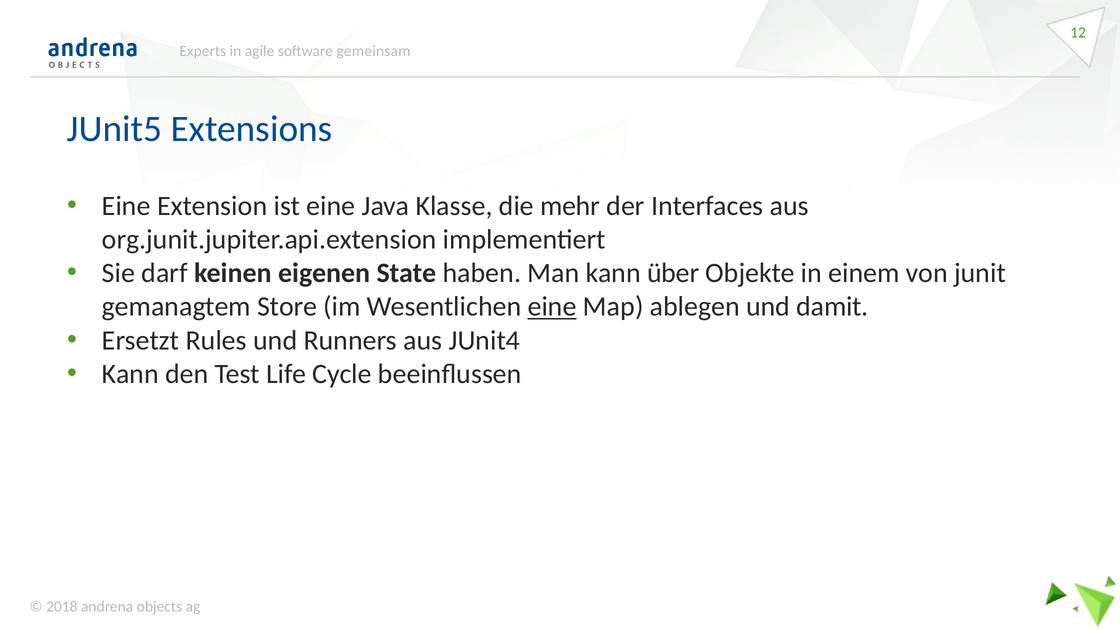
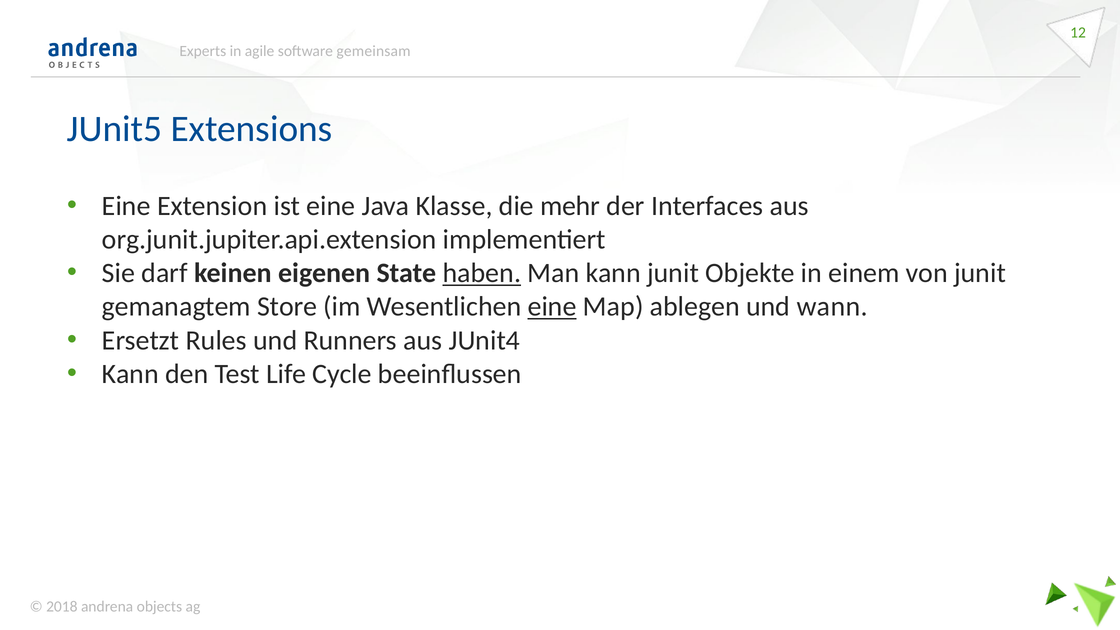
haben underline: none -> present (482, 273)
kann über: über -> junit (673, 273)
damit: damit -> wann (832, 307)
